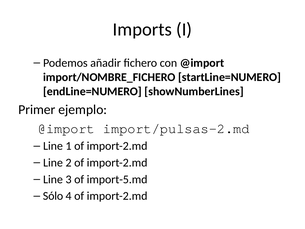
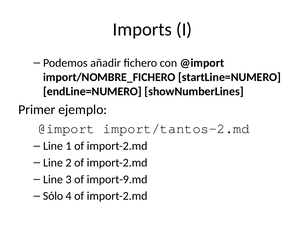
import/pulsas-2.md: import/pulsas-2.md -> import/tantos-2.md (176, 128)
import-5.md: import-5.md -> import-9.md (117, 179)
